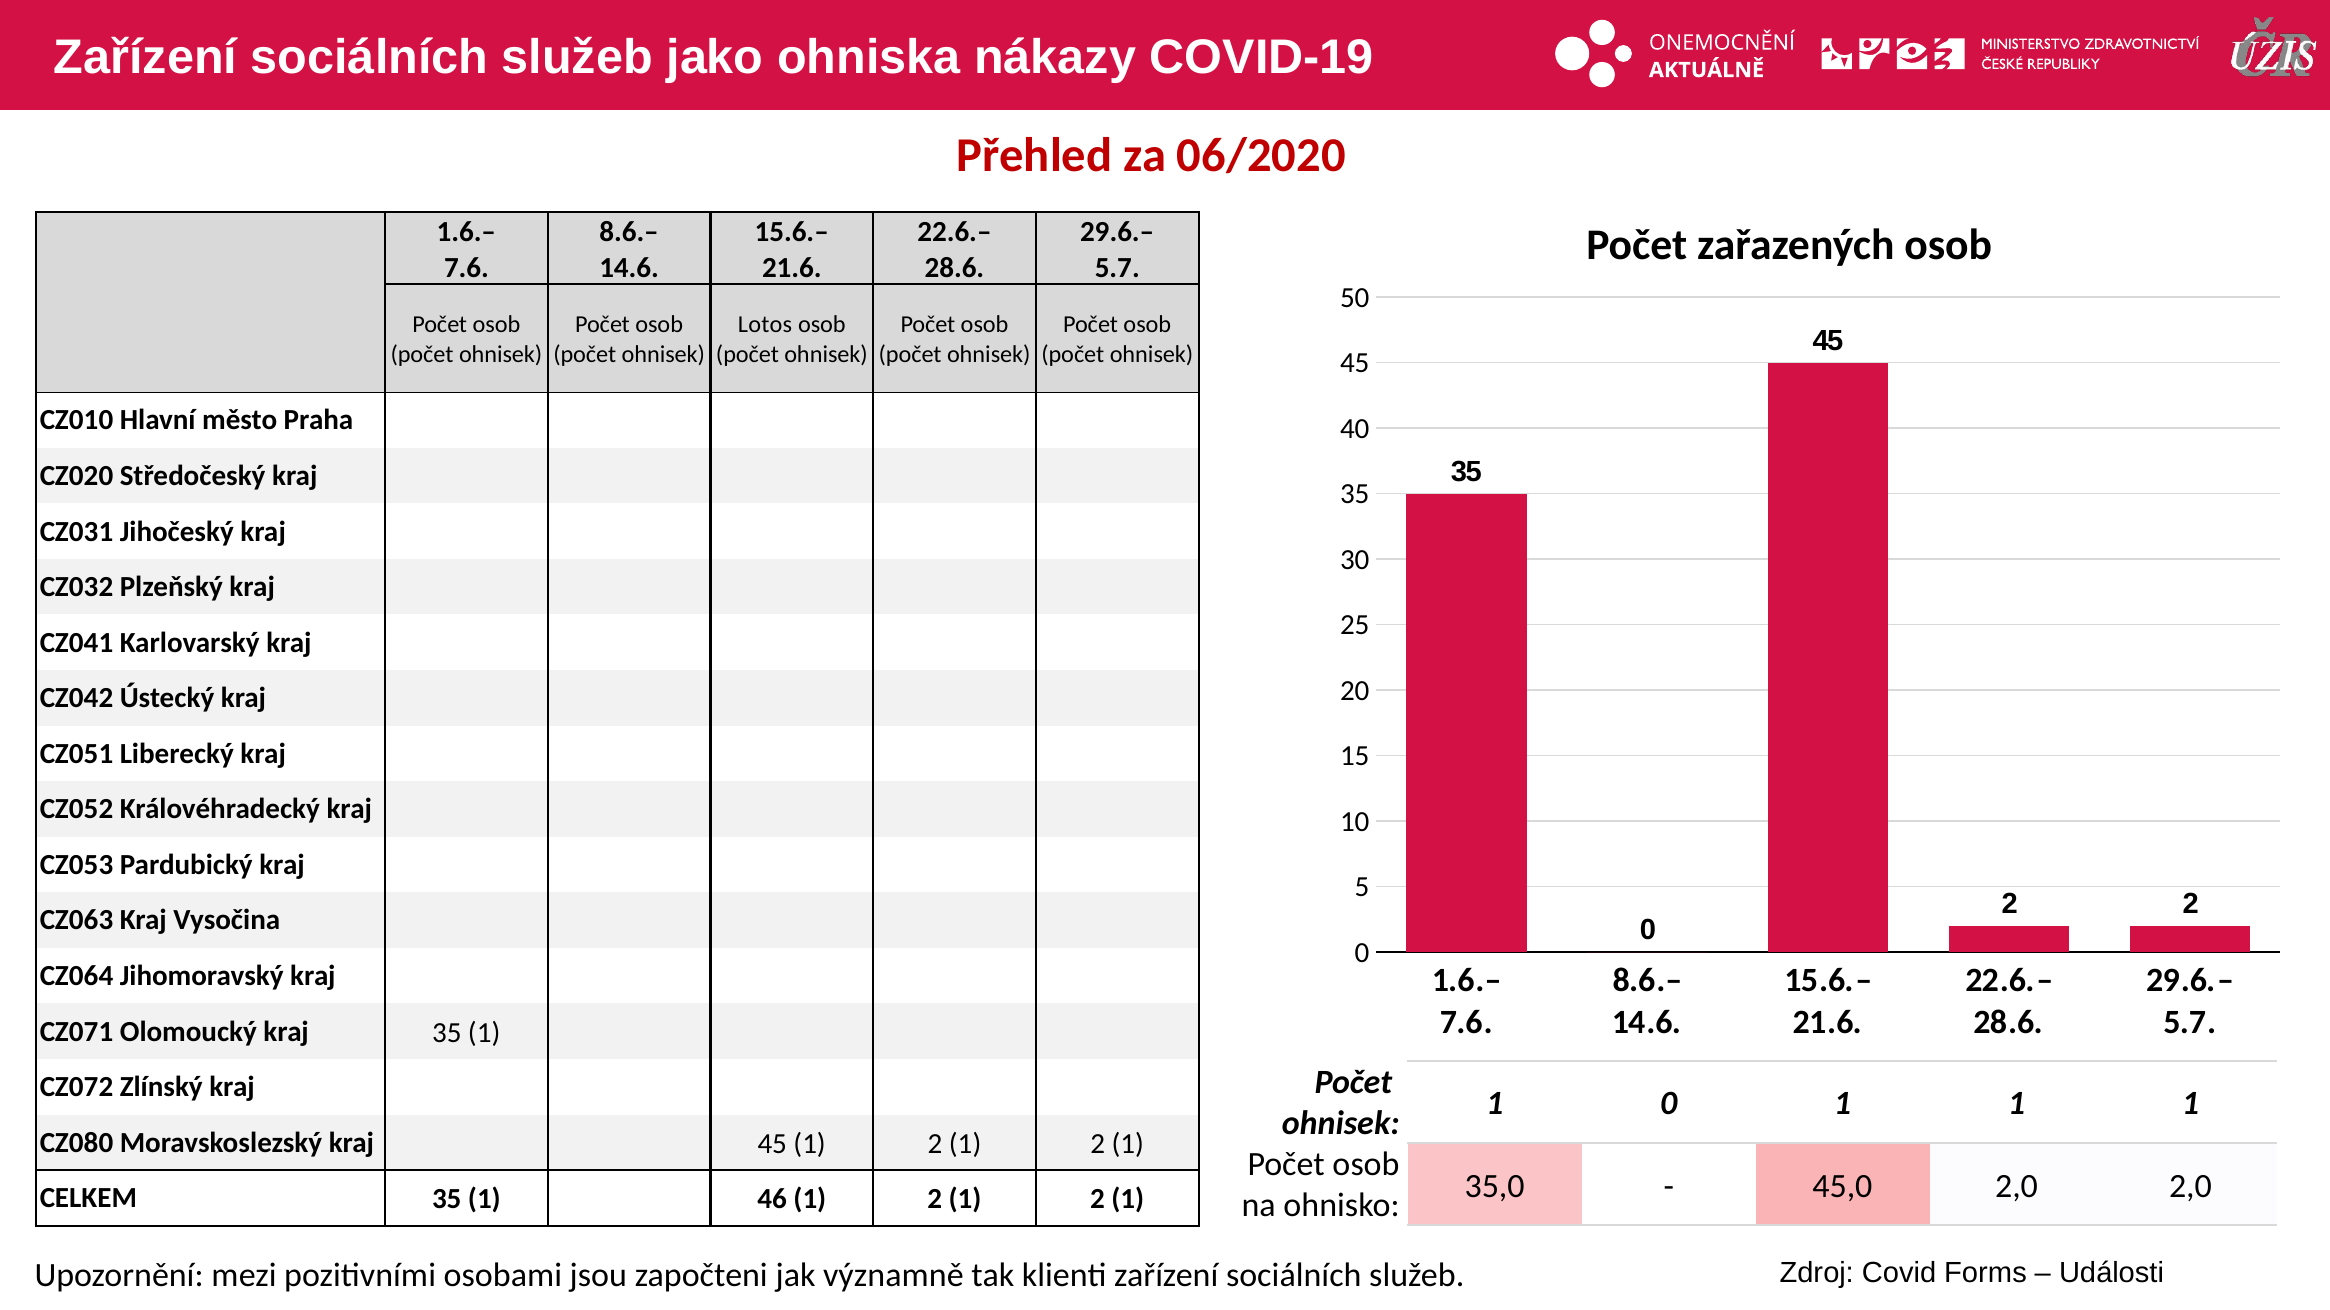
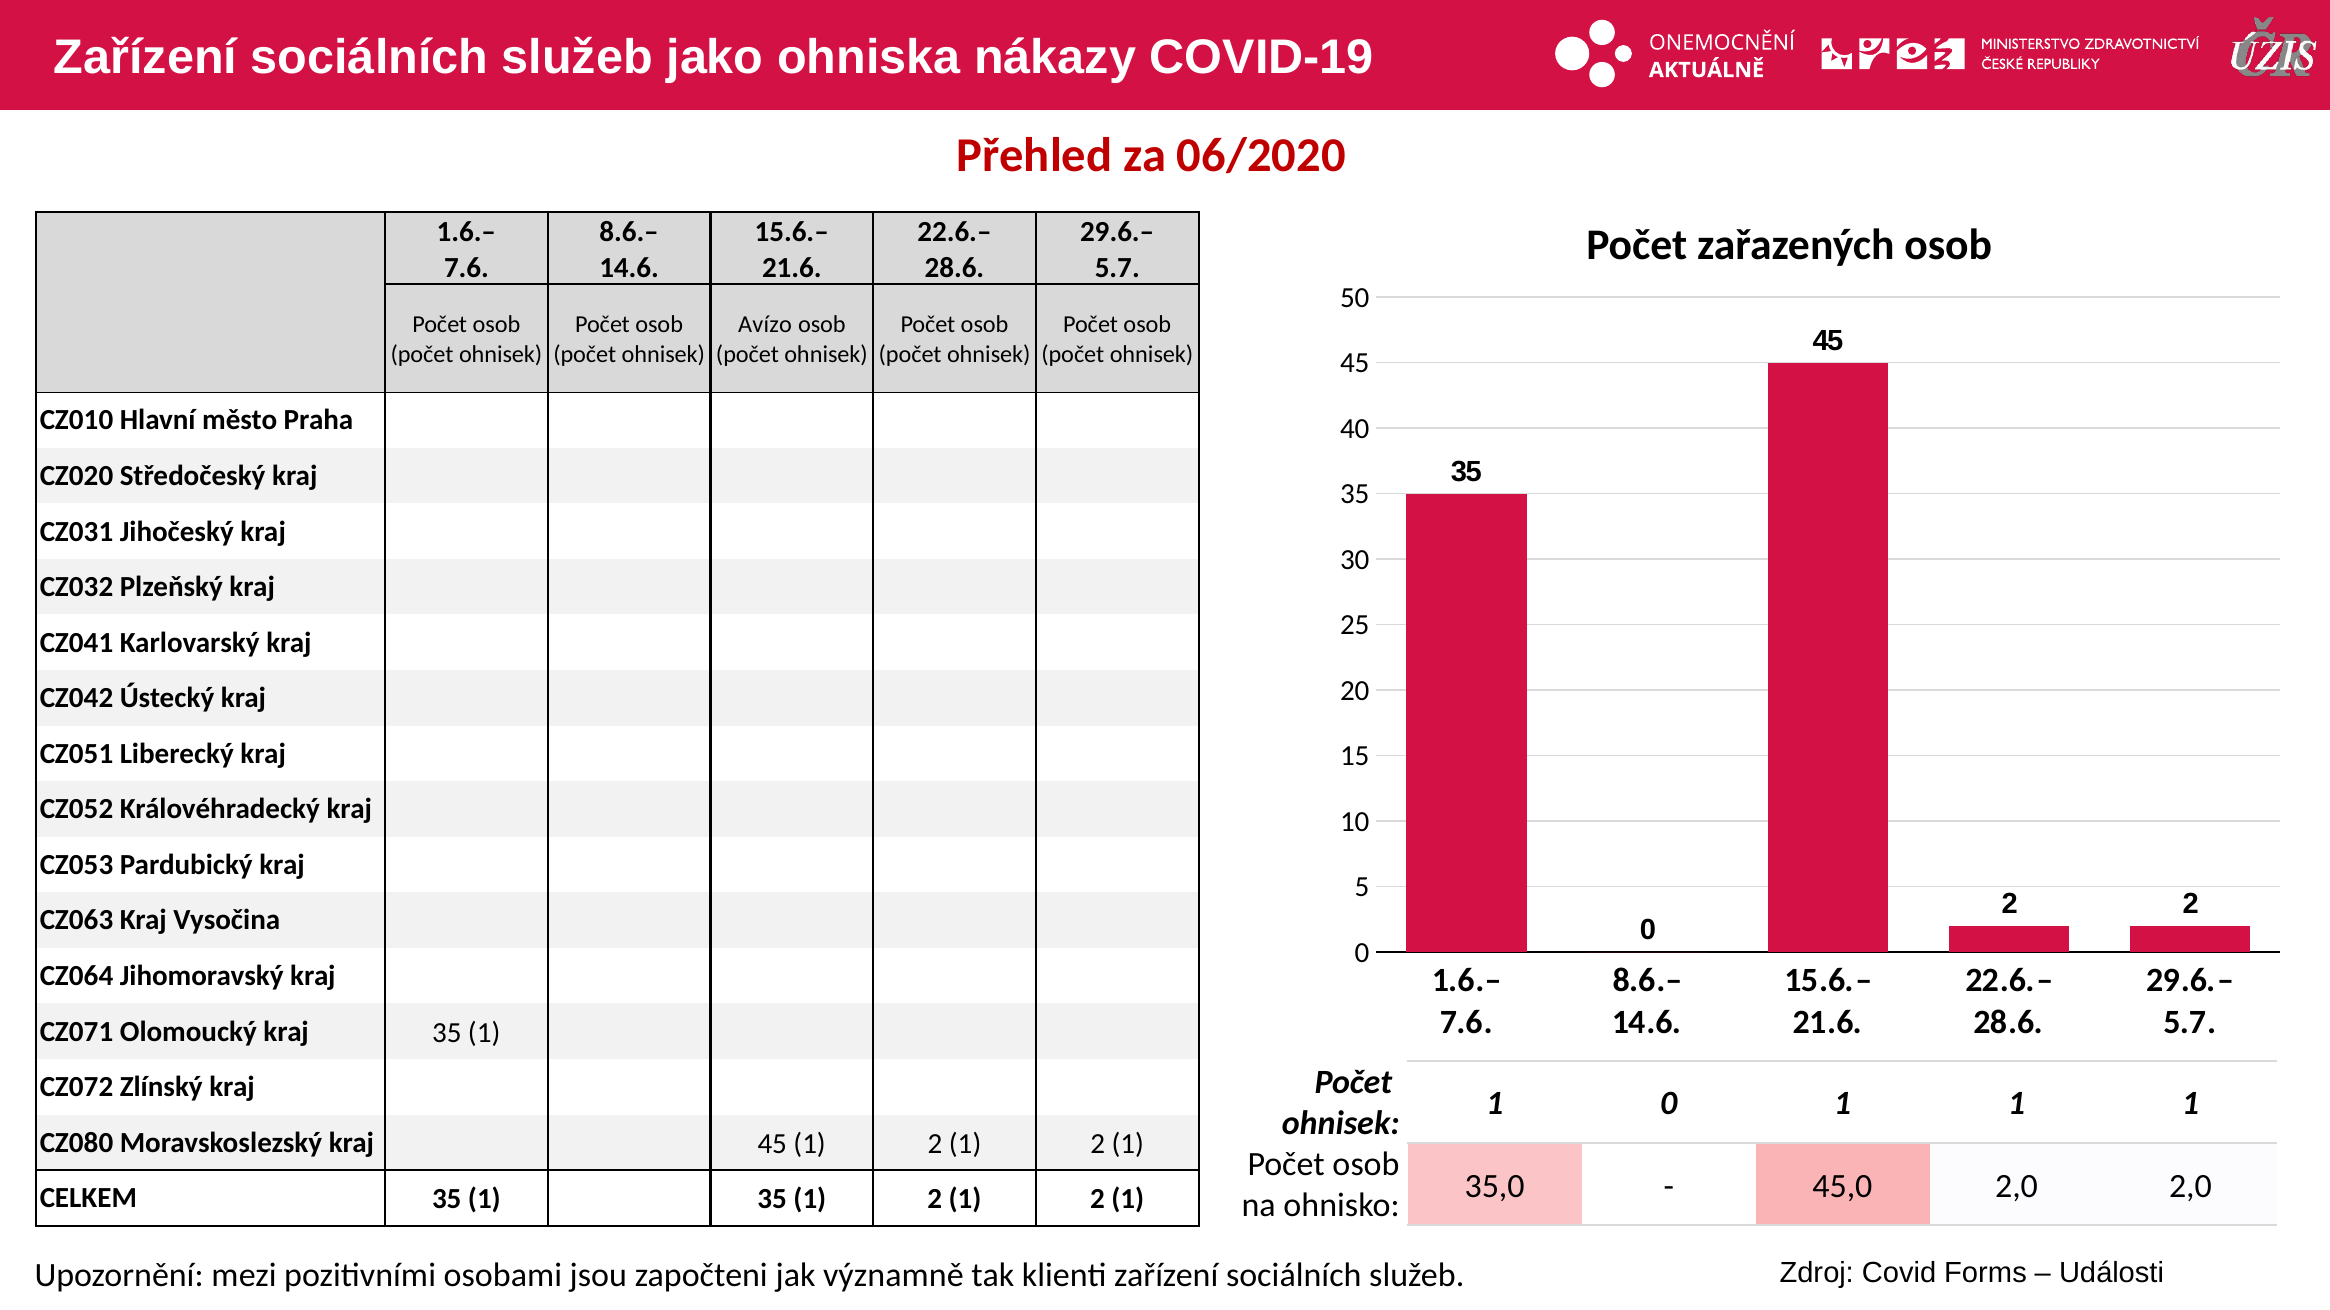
Lotos: Lotos -> Avízo (765, 325)
1 46: 46 -> 35 (772, 1200)
